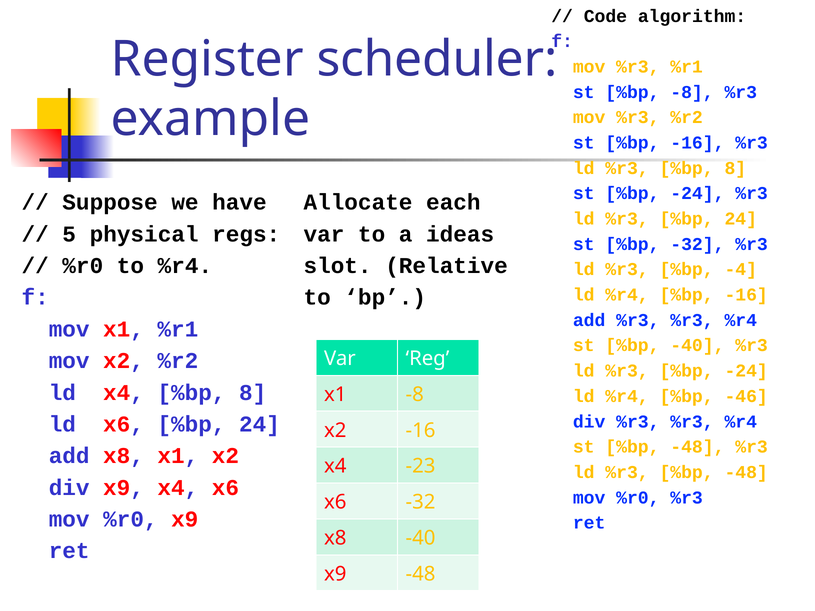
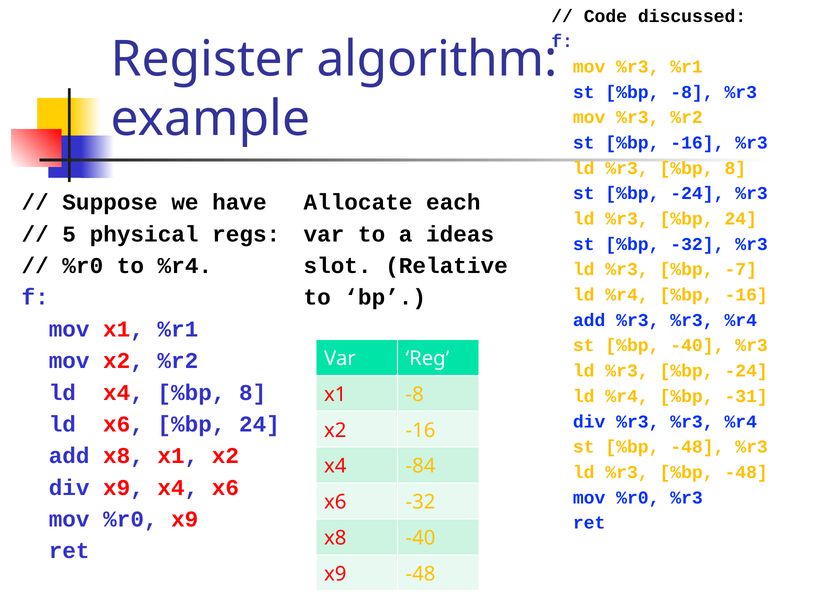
algorithm: algorithm -> discussed (692, 16)
scheduler: scheduler -> algorithm (437, 59)
-4: -4 -> -7 (741, 270)
-46: -46 -> -31 (746, 396)
-23: -23 -> -84 (421, 466)
